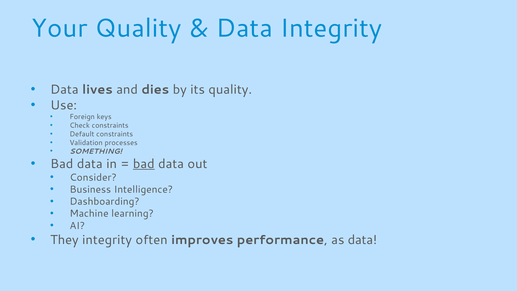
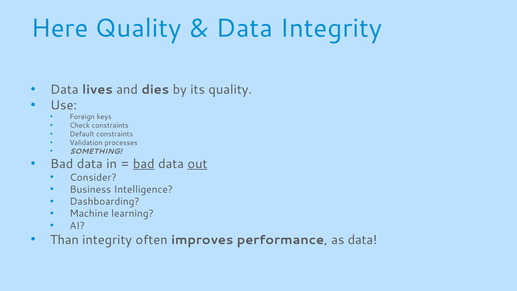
Your: Your -> Here (60, 28)
out underline: none -> present (197, 164)
They: They -> Than (64, 240)
